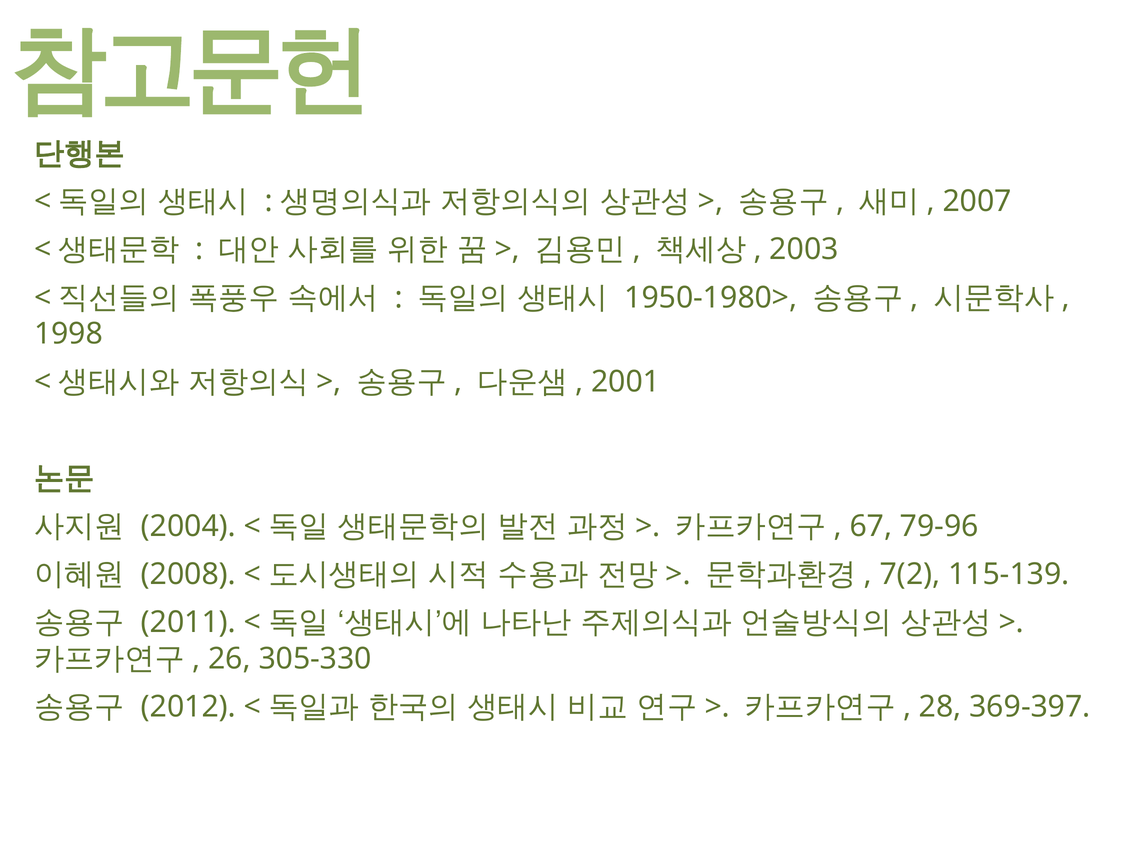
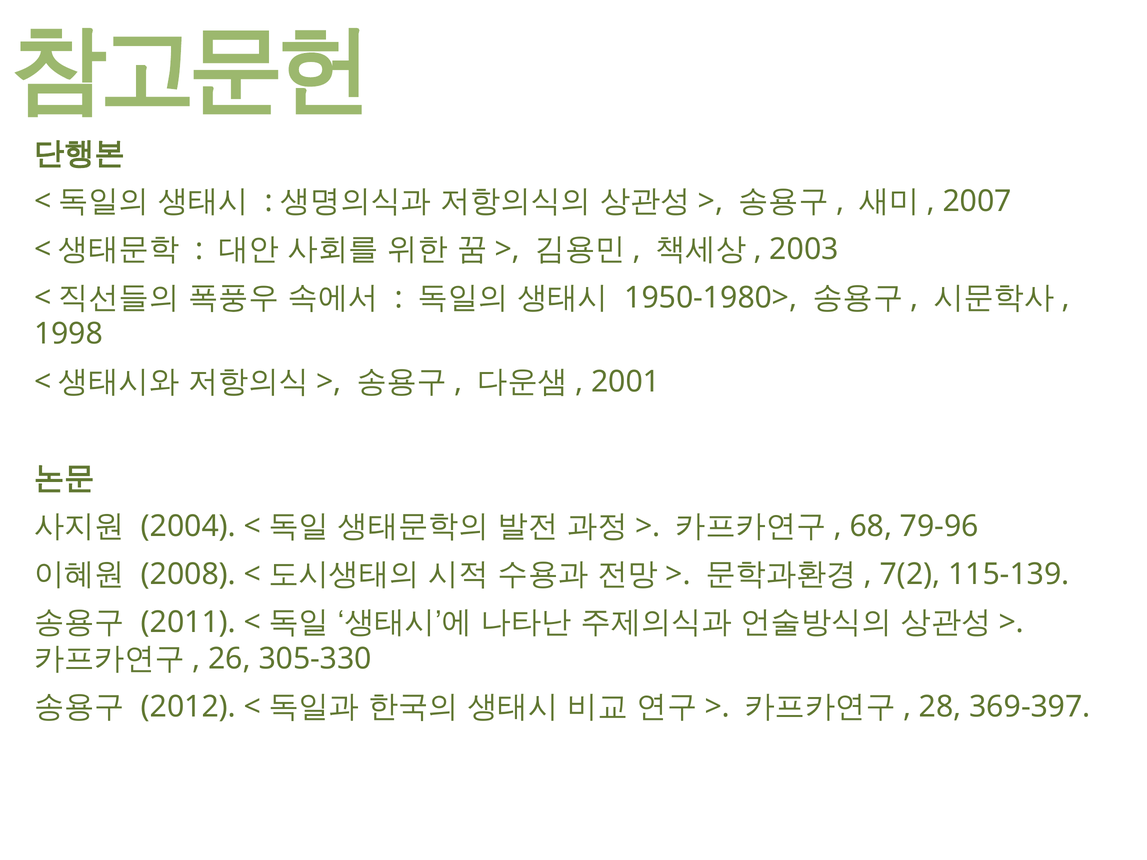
67: 67 -> 68 (871, 526)
